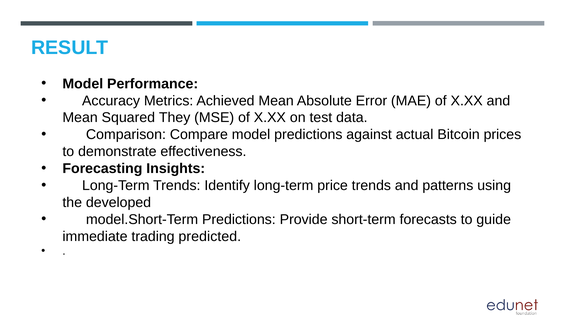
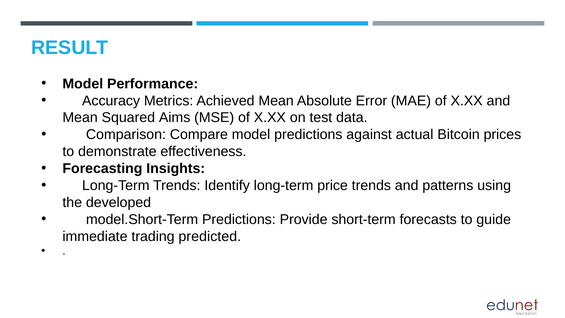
They: They -> Aims (175, 118)
